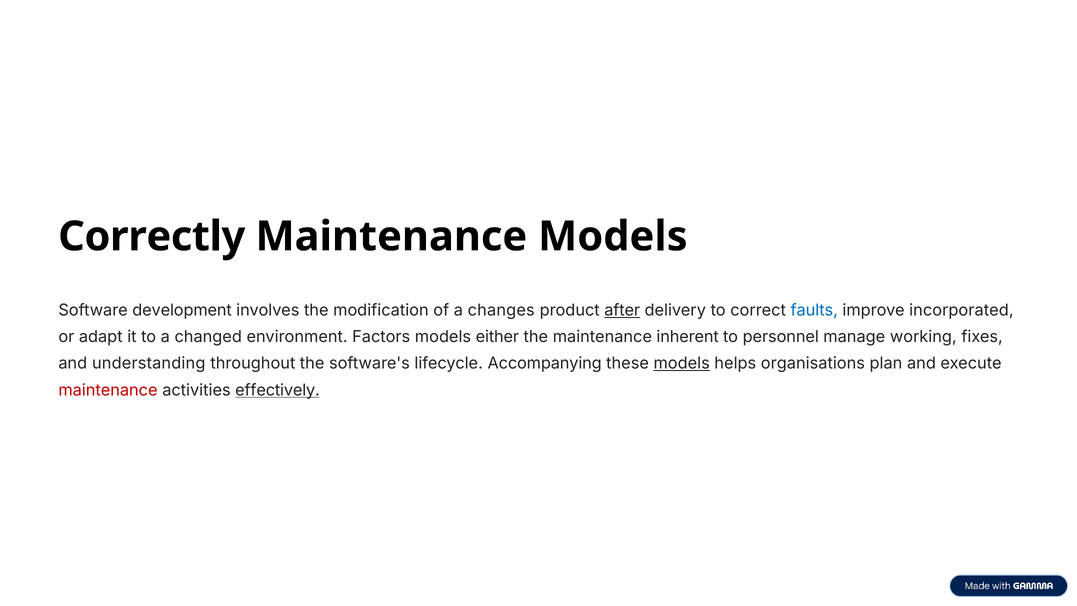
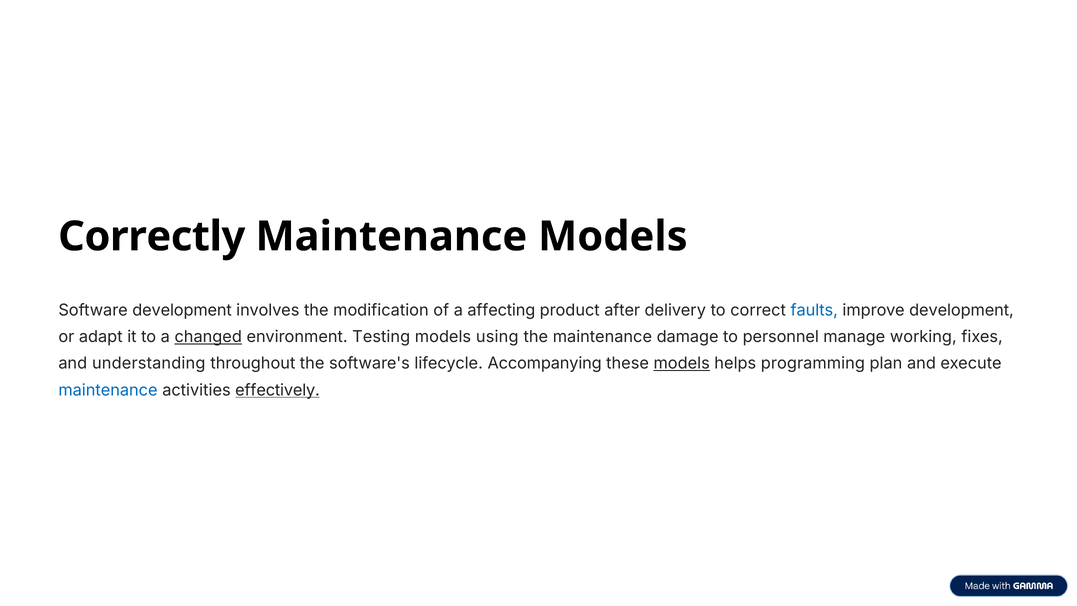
changes: changes -> affecting (501, 310)
after underline: present -> none (622, 310)
improve incorporated: incorporated -> development (961, 310)
changed underline: none -> present (208, 337)
Factors: Factors -> Testing (381, 337)
either: either -> using (497, 337)
inherent: inherent -> damage (688, 337)
organisations: organisations -> programming (813, 363)
maintenance colour: red -> blue (108, 390)
